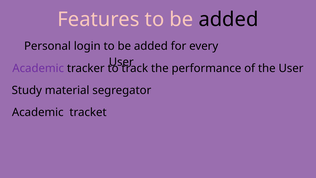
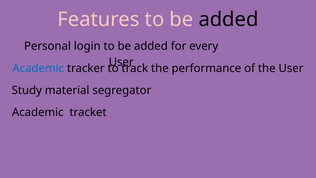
Academic colour: purple -> blue (38, 68)
